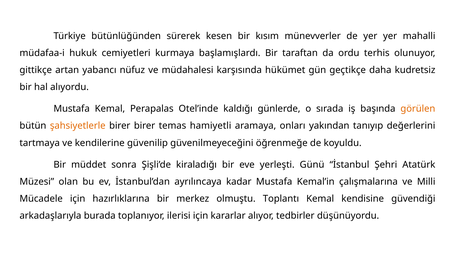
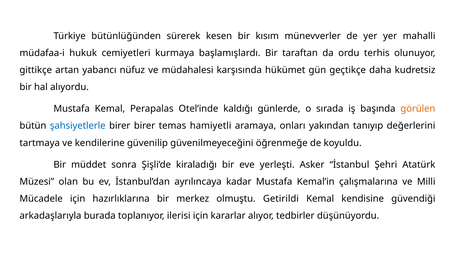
şahsiyetlerle colour: orange -> blue (78, 126)
Günü: Günü -> Asker (312, 165)
Toplantı: Toplantı -> Getirildi (281, 199)
